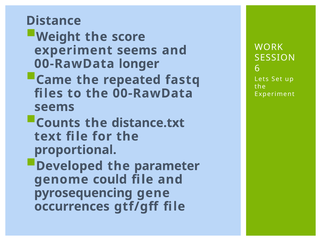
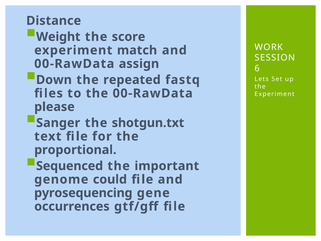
experiment seems: seems -> match (137, 50)
longer: longer -> assign (139, 64)
Came: Came -> Down (54, 80)
seems: seems -> please (54, 107)
Counts: Counts -> Sanger (58, 123)
distance.txt: distance.txt -> shotgun.txt (148, 123)
Developed: Developed -> Sequenced (70, 166)
parameter: parameter -> important (167, 166)
